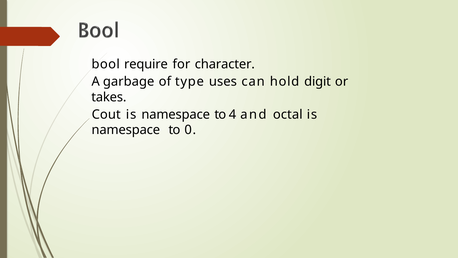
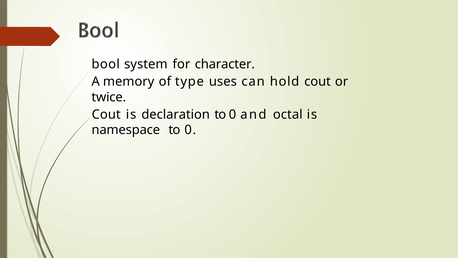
require: require -> system (146, 64)
garbage: garbage -> memory (129, 82)
hold digit: digit -> cout (318, 82)
takes: takes -> twice (109, 97)
namespace: namespace -> declaration (176, 114)
4: 4 -> 0 (232, 114)
